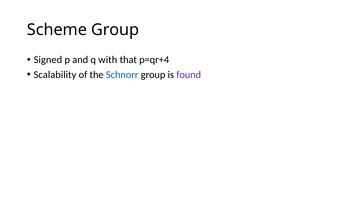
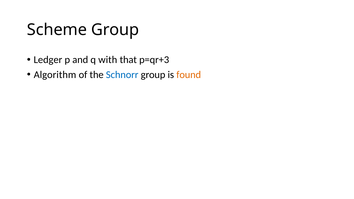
Signed: Signed -> Ledger (48, 60)
p=qr+4: p=qr+4 -> p=qr+3 (154, 60)
Scalability: Scalability -> Algorithm (55, 75)
found colour: purple -> orange (189, 75)
